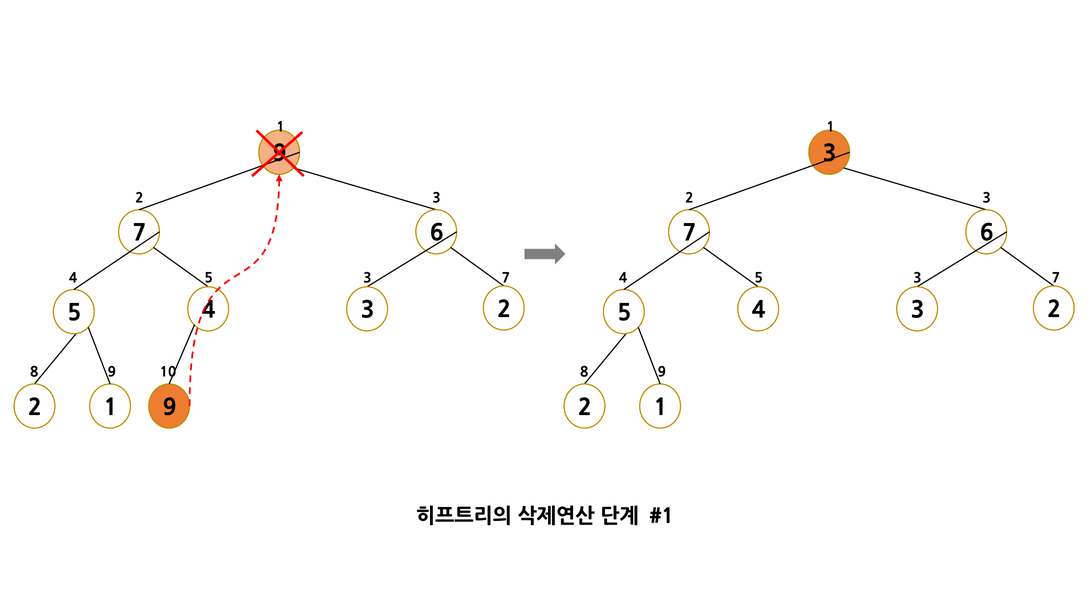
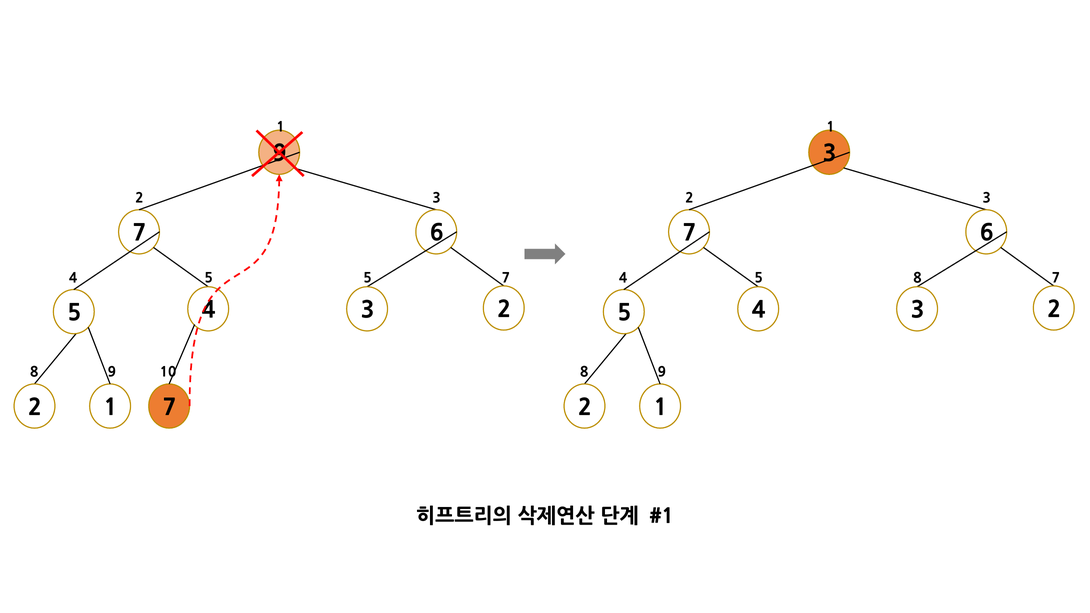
3: 3 -> 5 (367, 278)
3: 3 -> 8 (917, 278)
1 9: 9 -> 7 (170, 408)
